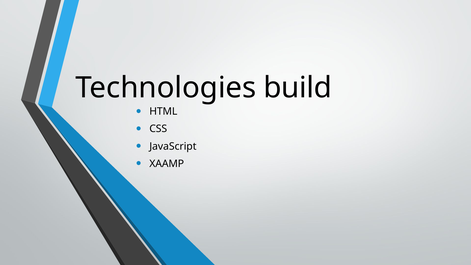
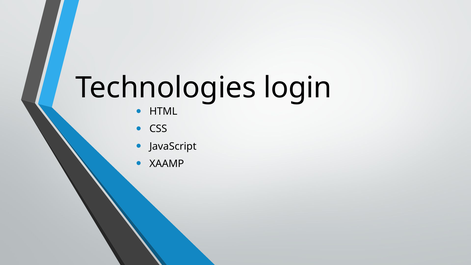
build: build -> login (298, 88)
